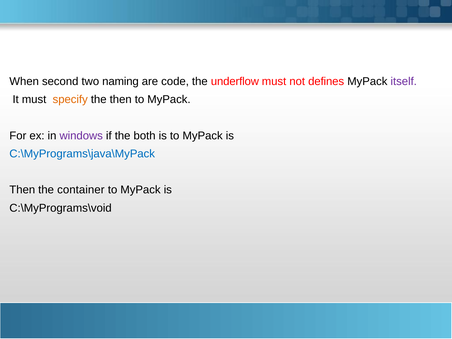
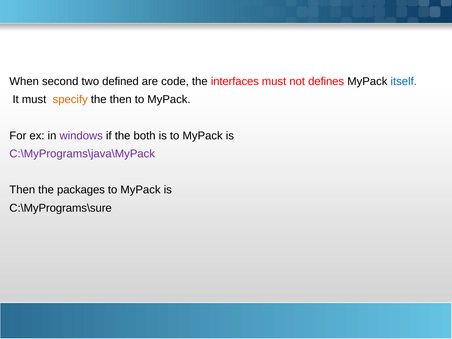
naming: naming -> defined (120, 81)
underflow: underflow -> interfaces (235, 81)
itself colour: purple -> blue (404, 81)
C:\MyPrograms\java\MyPack colour: blue -> purple (82, 154)
container: container -> packages (81, 190)
C:\MyPrograms\void: C:\MyPrograms\void -> C:\MyPrograms\sure (61, 208)
